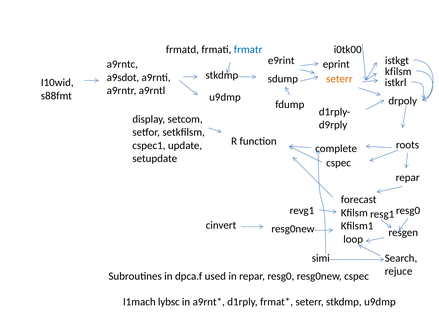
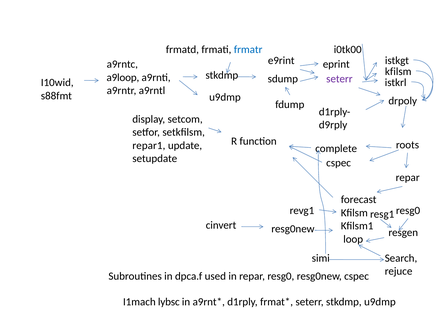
a9sdot: a9sdot -> a9loop (123, 78)
seterr colour: orange -> purple (339, 79)
cspec1: cspec1 -> repar1 (149, 146)
